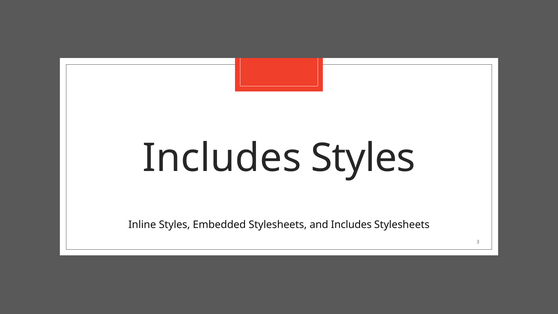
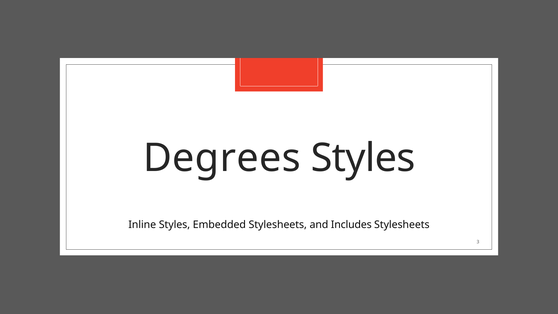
Includes: Includes -> Degrees (222, 158)
